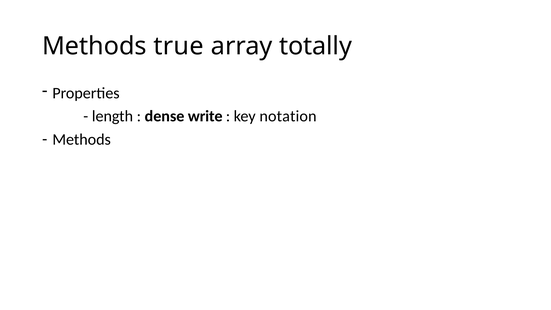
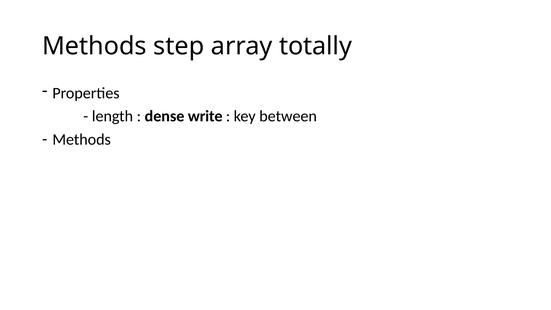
true: true -> step (179, 46)
notation: notation -> between (288, 116)
